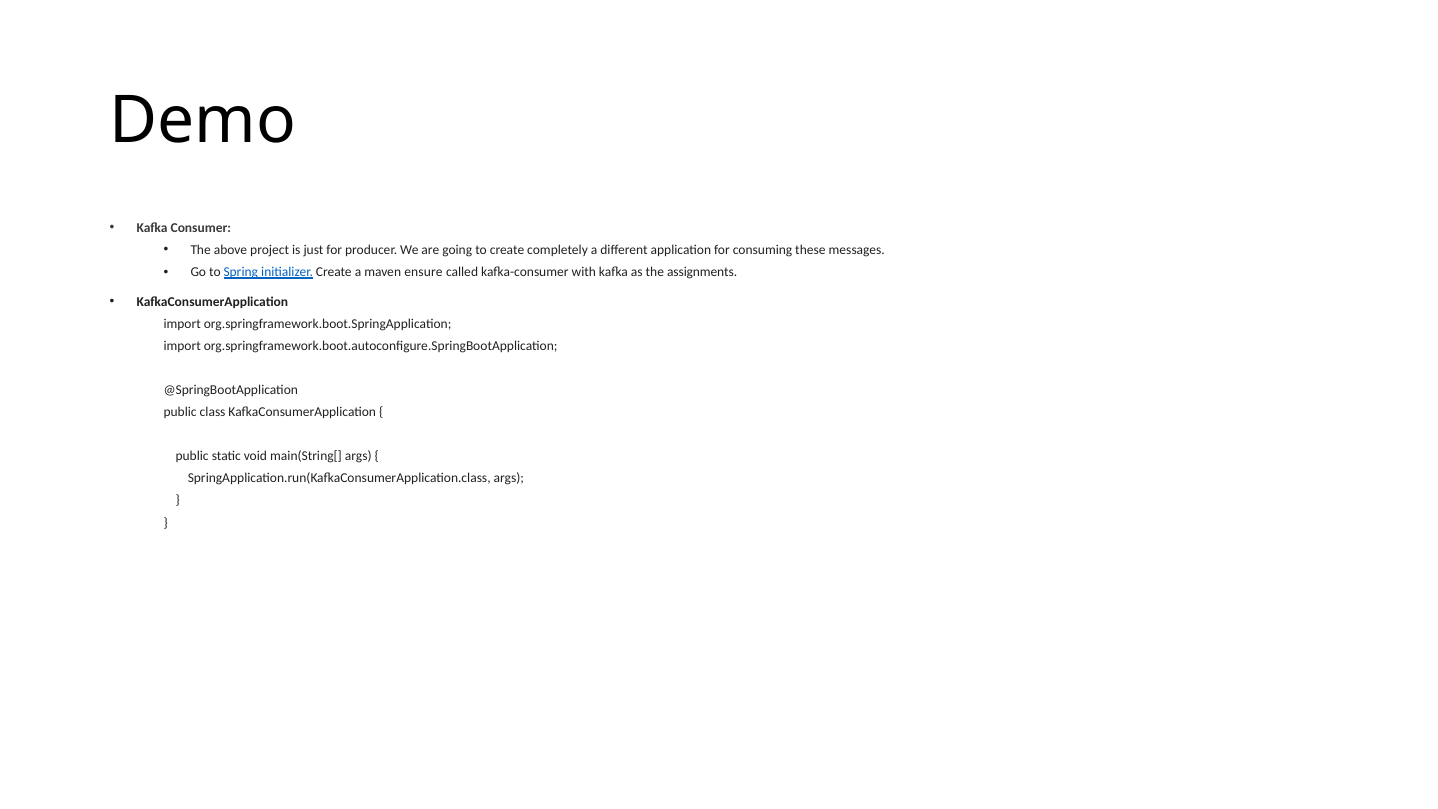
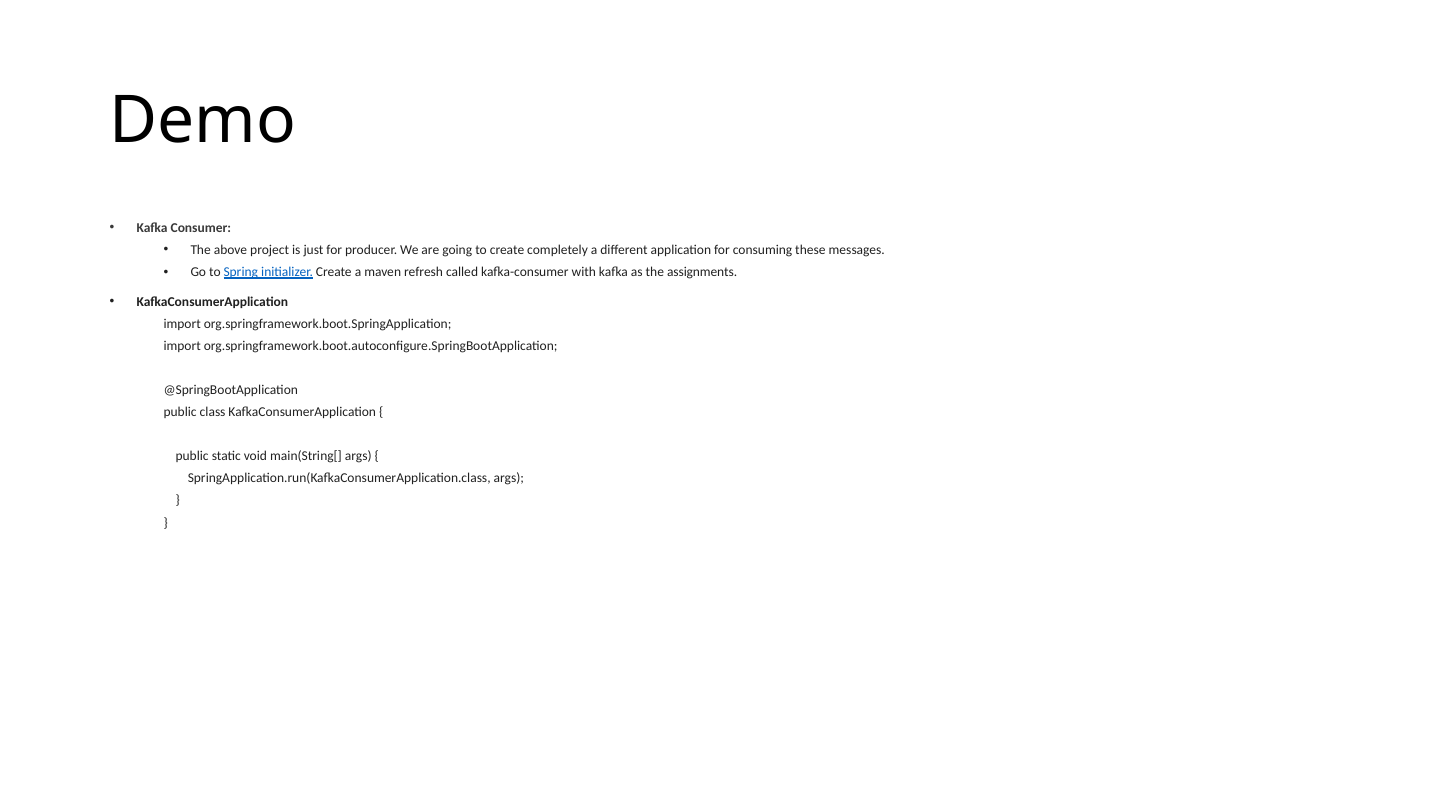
ensure: ensure -> refresh (424, 272)
